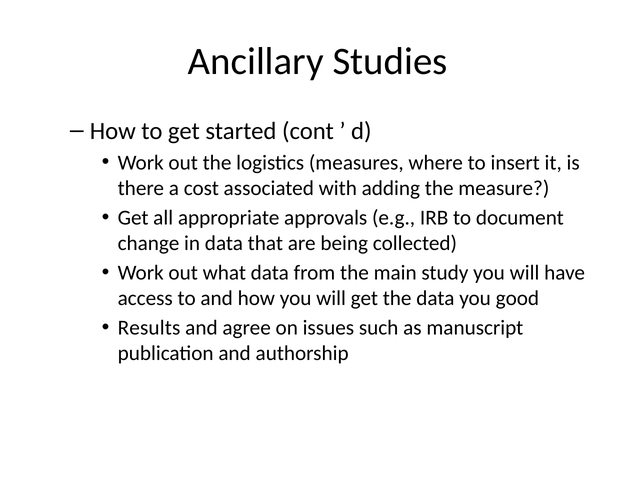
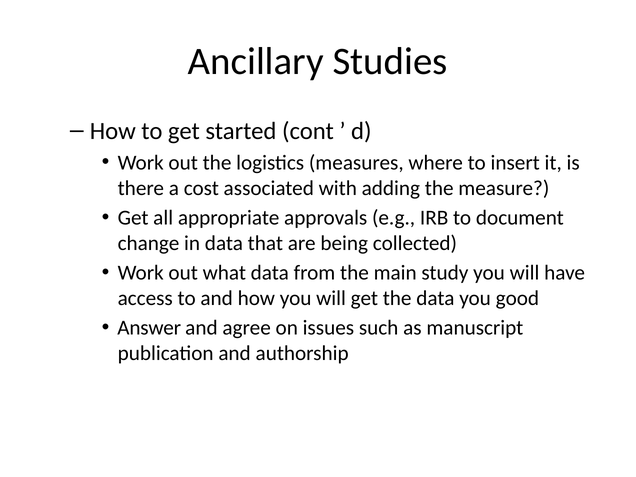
Results: Results -> Answer (149, 328)
